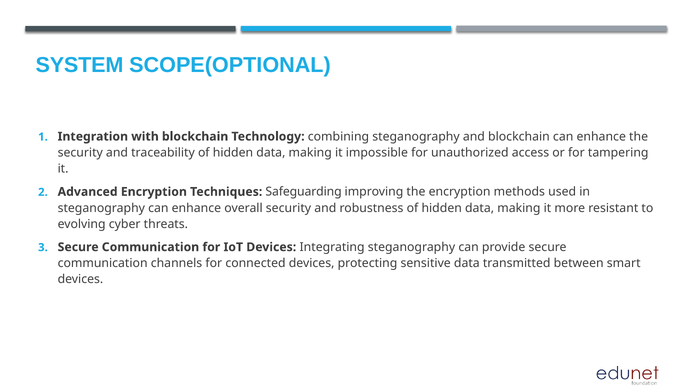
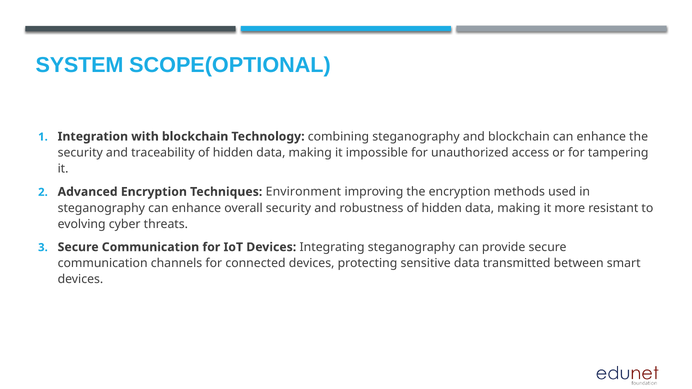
Safeguarding: Safeguarding -> Environment (303, 192)
